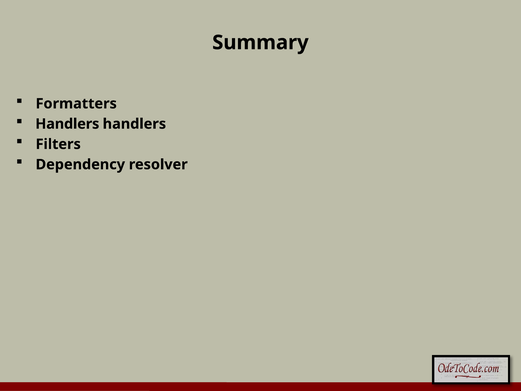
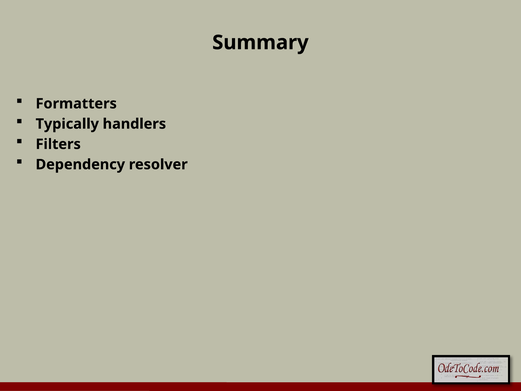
Handlers: Handlers -> Typically (67, 124)
